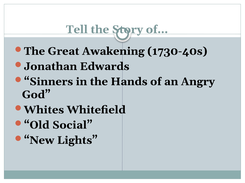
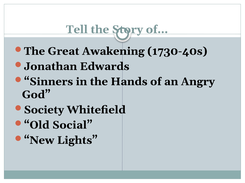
Whites: Whites -> Society (44, 110)
